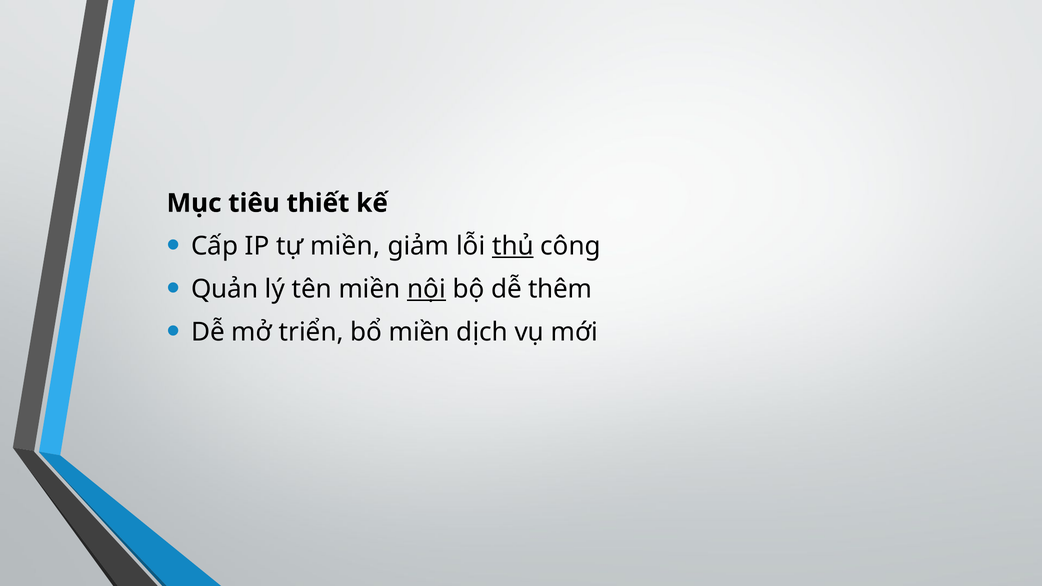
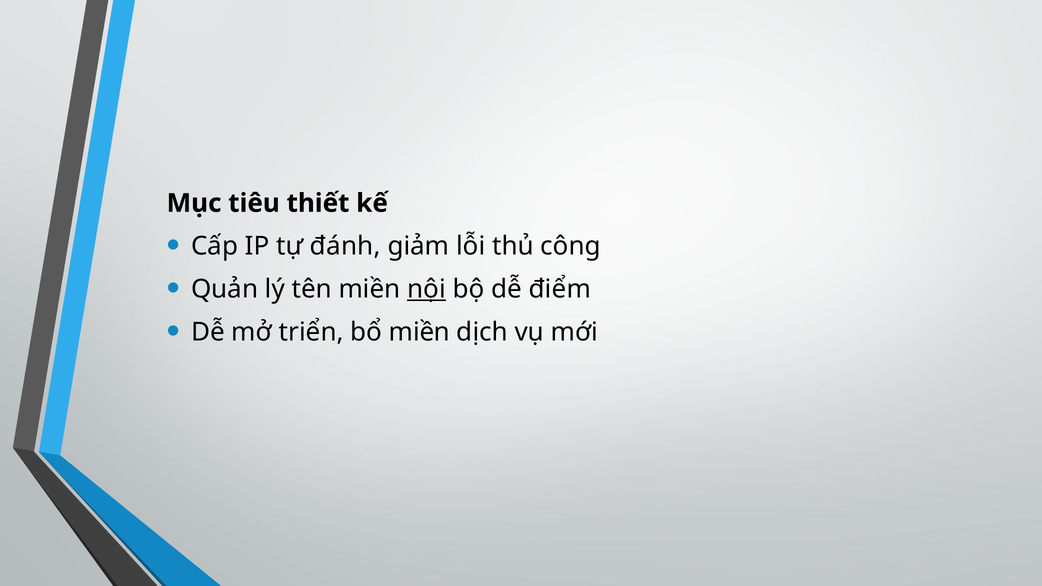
tự miền: miền -> đánh (345, 246)
thủ underline: present -> none (513, 246)
thêm: thêm -> điểm (560, 289)
